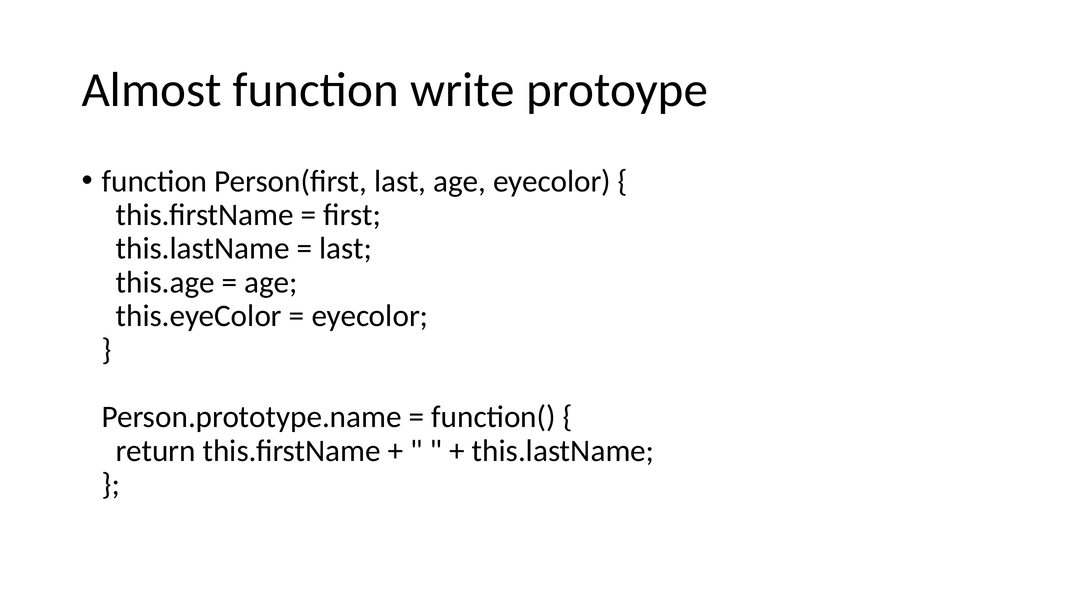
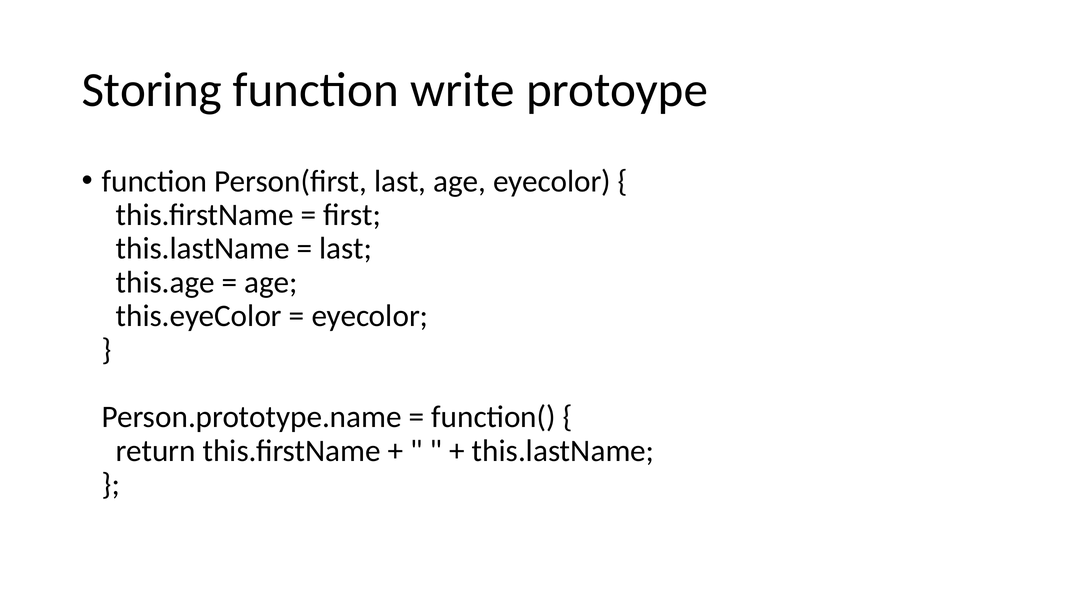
Almost: Almost -> Storing (152, 90)
